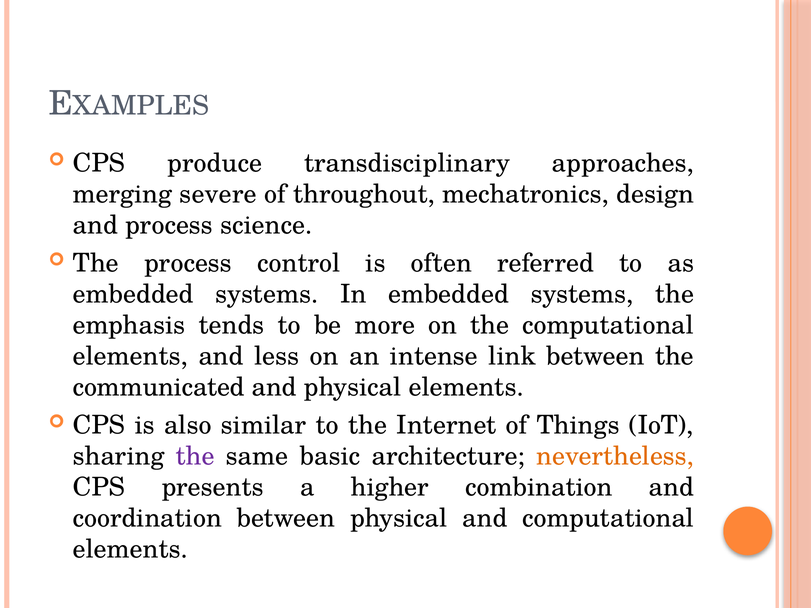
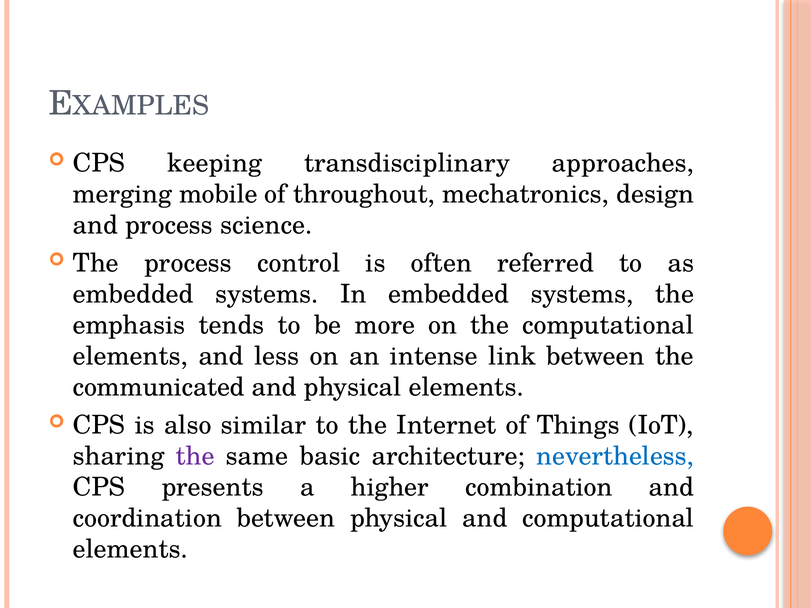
produce: produce -> keeping (215, 163)
severe: severe -> mobile (218, 194)
nevertheless colour: orange -> blue (615, 456)
